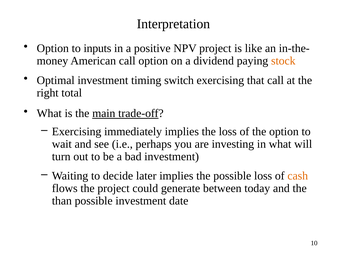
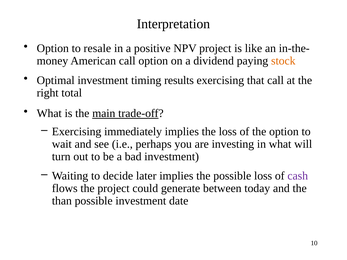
inputs: inputs -> resale (97, 48)
switch: switch -> results (179, 80)
cash colour: orange -> purple (298, 176)
